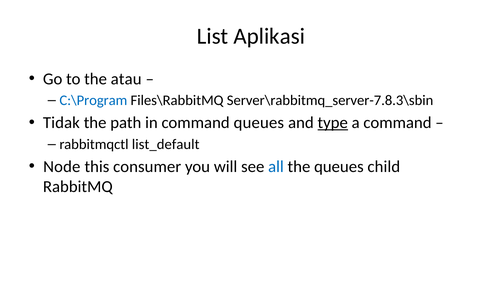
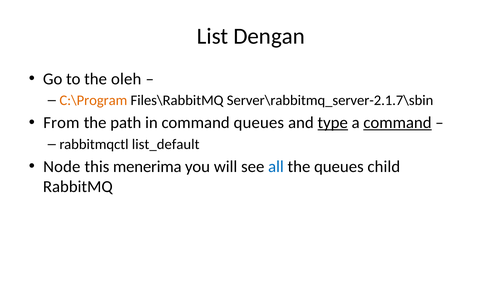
Aplikasi: Aplikasi -> Dengan (269, 36)
atau: atau -> oleh (126, 79)
C:\Program colour: blue -> orange (93, 101)
Server\rabbitmq_server-7.8.3\sbin: Server\rabbitmq_server-7.8.3\sbin -> Server\rabbitmq_server-2.1.7\sbin (330, 101)
Tidak: Tidak -> From (61, 123)
command underline: none -> present (397, 123)
consumer: consumer -> menerima (147, 167)
